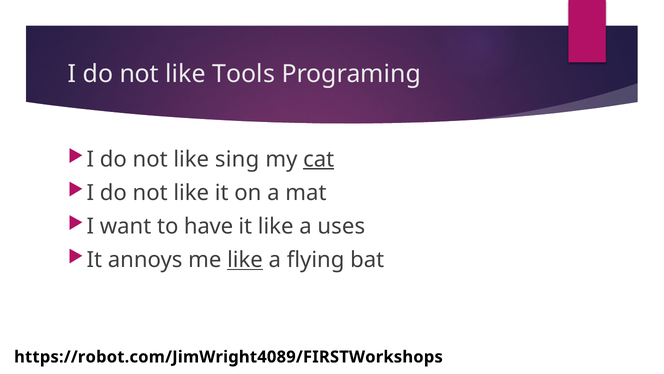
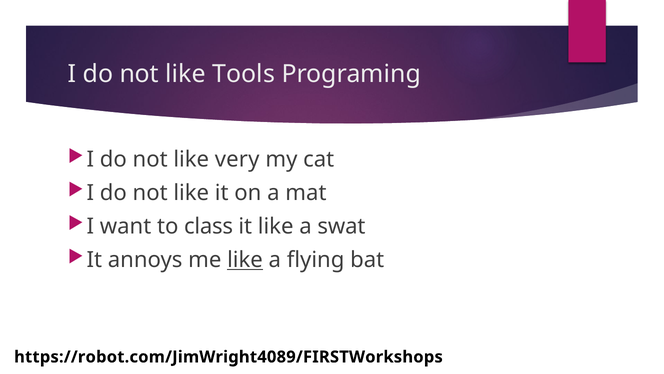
sing: sing -> very (237, 159)
cat underline: present -> none (319, 159)
have: have -> class (209, 226)
uses: uses -> swat (341, 226)
